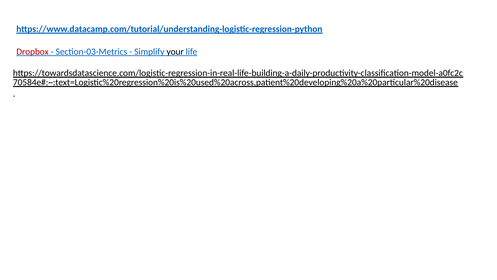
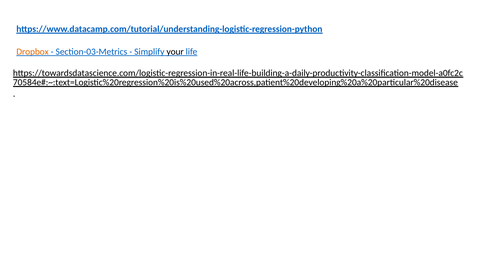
Dropbox colour: red -> orange (33, 52)
